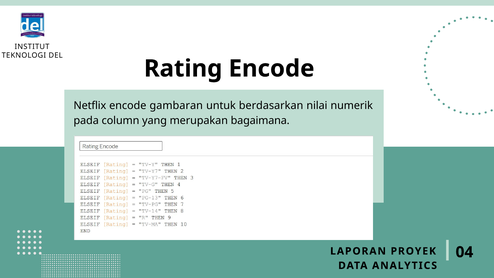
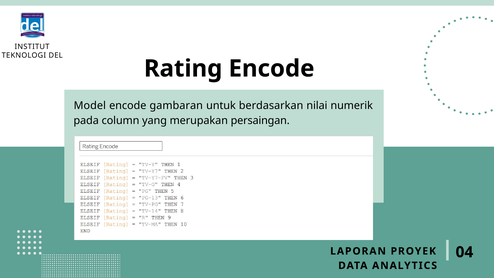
Netflix: Netflix -> Model (90, 105)
bagaimana: bagaimana -> persaingan (260, 121)
